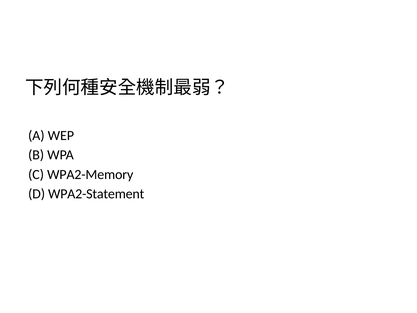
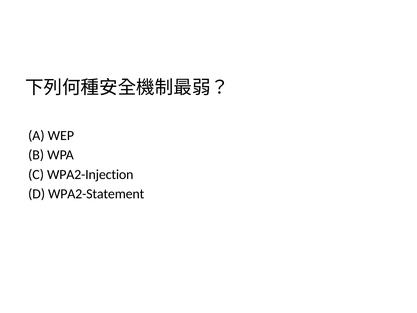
WPA2-Memory: WPA2-Memory -> WPA2-Injection (90, 174)
